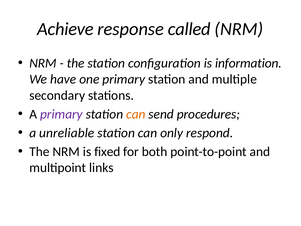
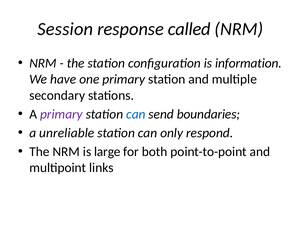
Achieve: Achieve -> Session (65, 29)
can colour: orange -> blue (136, 114)
procedures: procedures -> boundaries (208, 114)
fixed: fixed -> large (107, 151)
